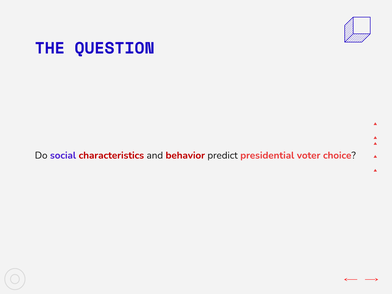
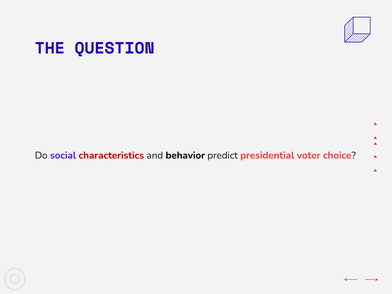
behavior colour: red -> black (185, 155)
